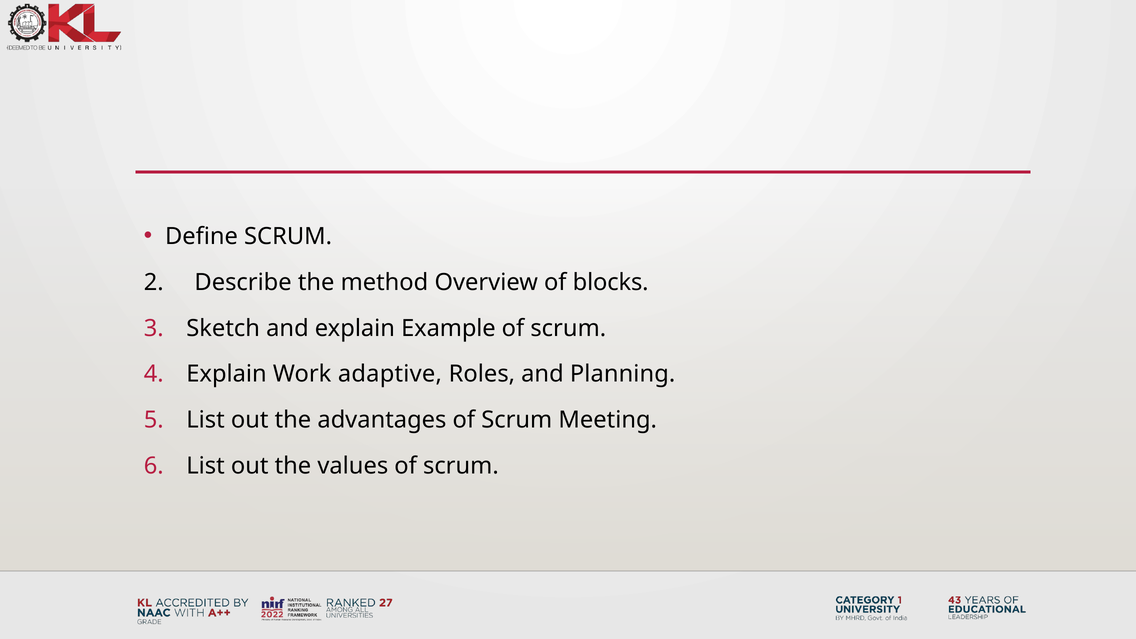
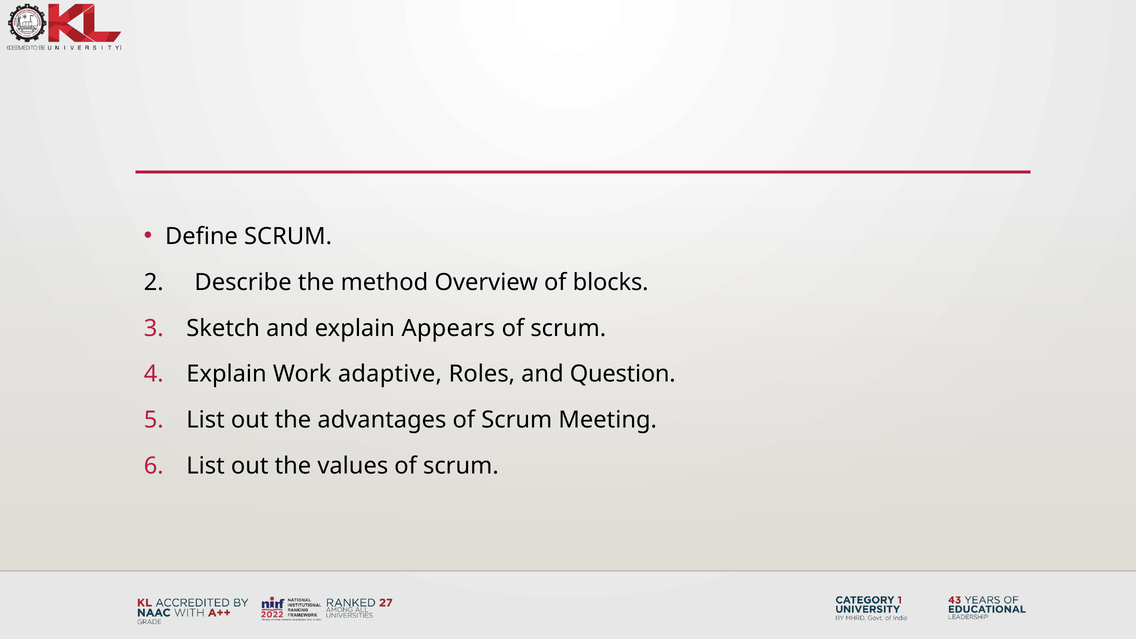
Example: Example -> Appears (448, 328)
Planning: Planning -> Question (623, 374)
